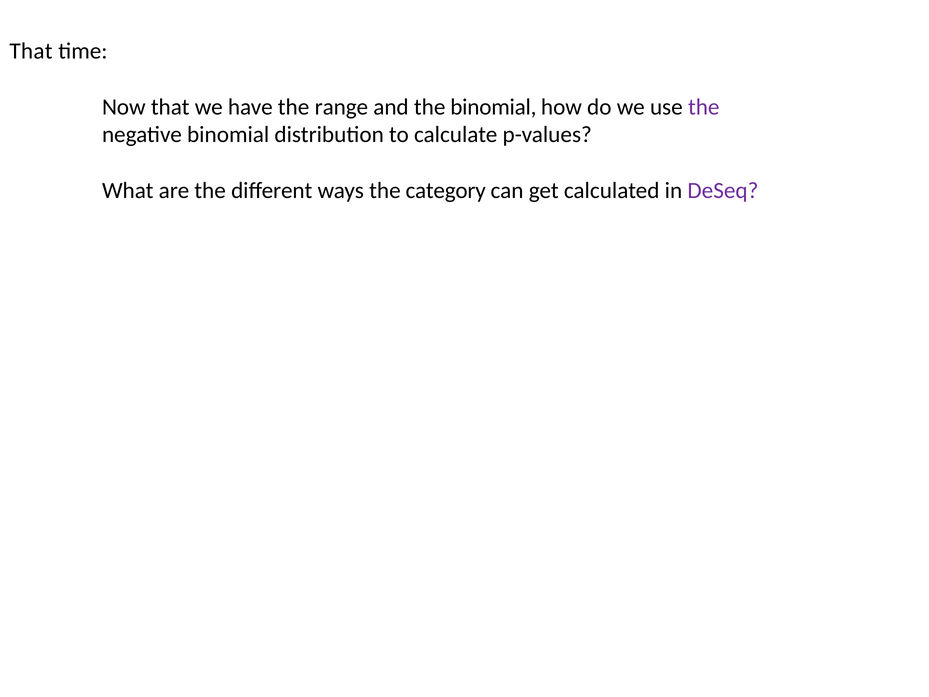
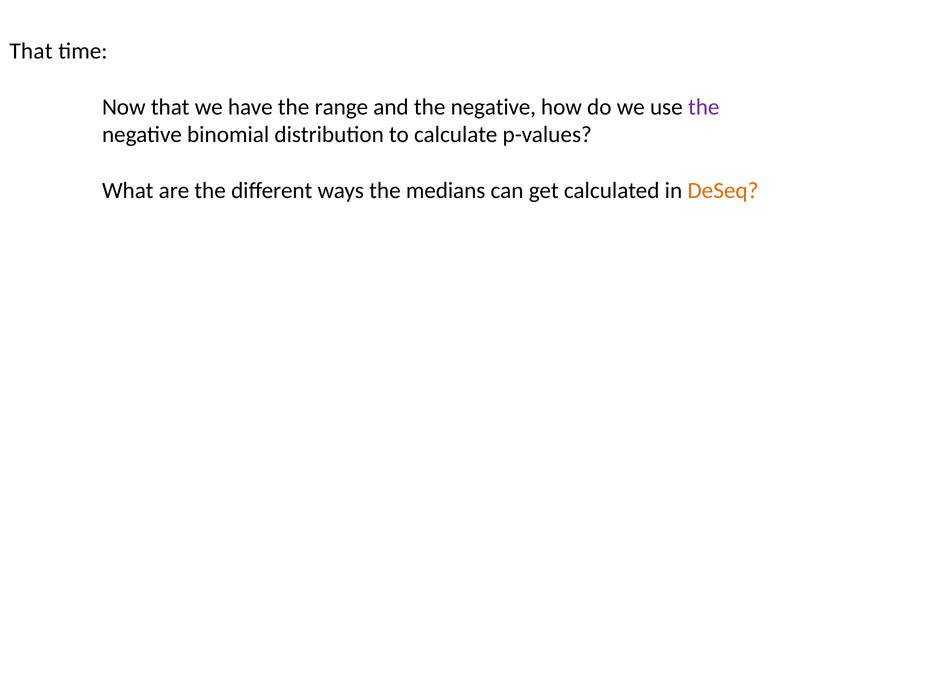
and the binomial: binomial -> negative (493, 107)
category: category -> medians (446, 190)
DeSeq colour: purple -> orange (723, 190)
